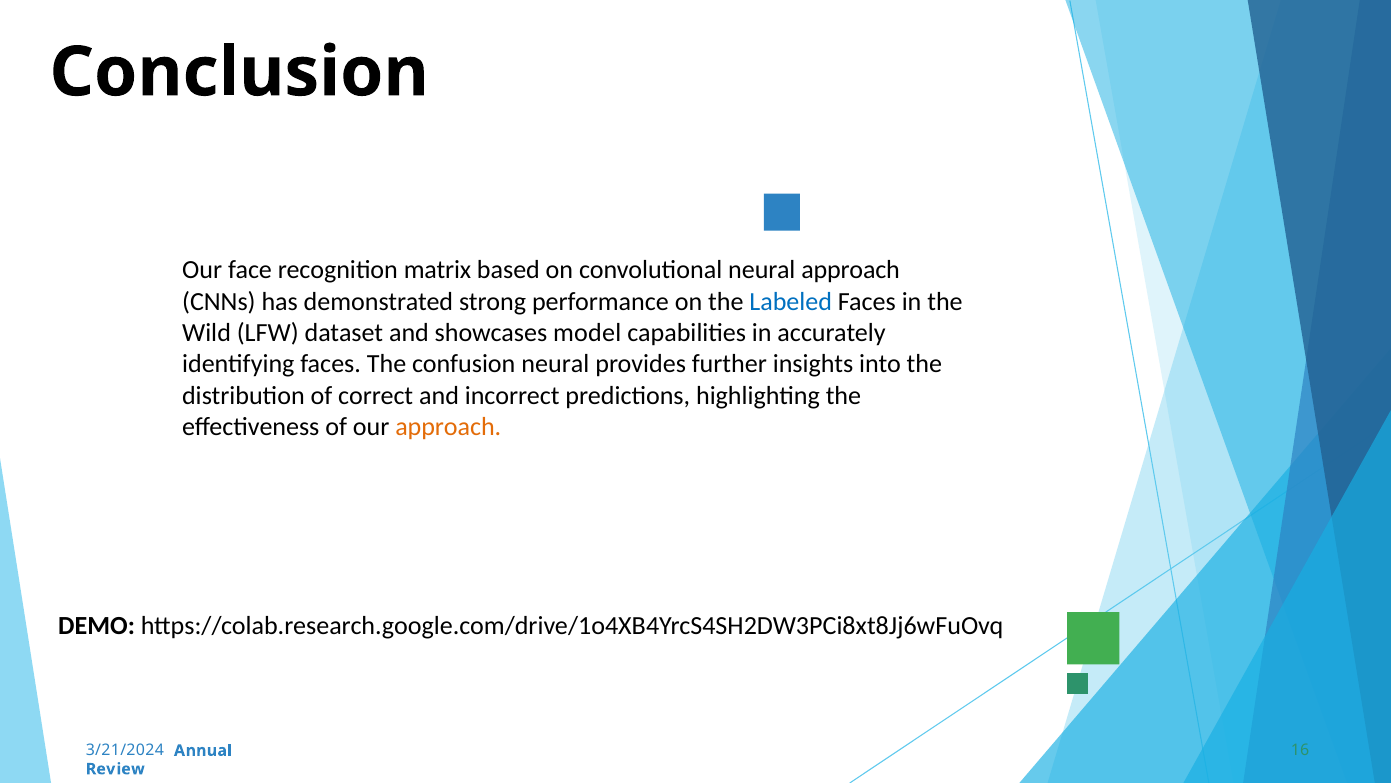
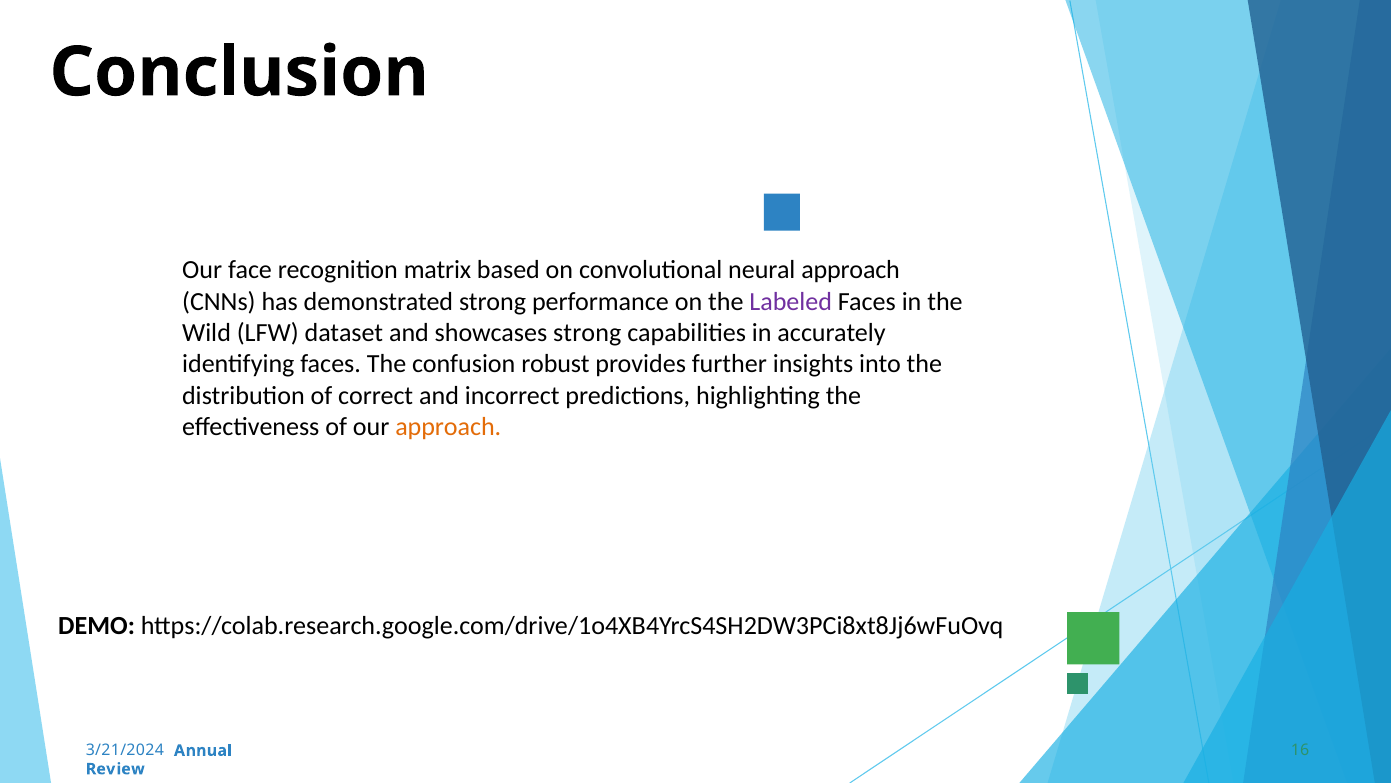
Labeled colour: blue -> purple (791, 301)
showcases model: model -> strong (587, 333)
confusion neural: neural -> robust (555, 364)
